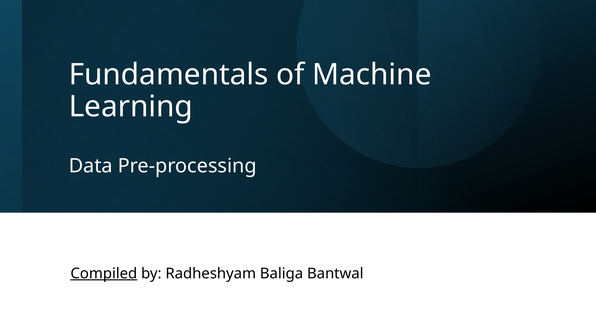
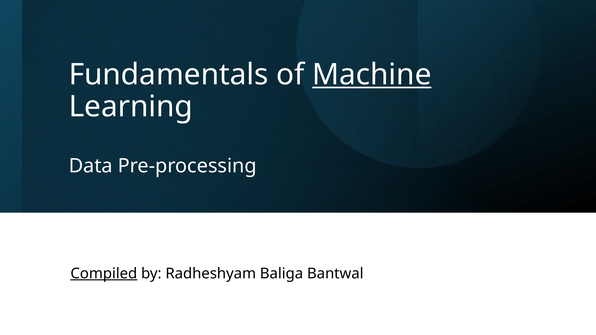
Machine underline: none -> present (372, 75)
